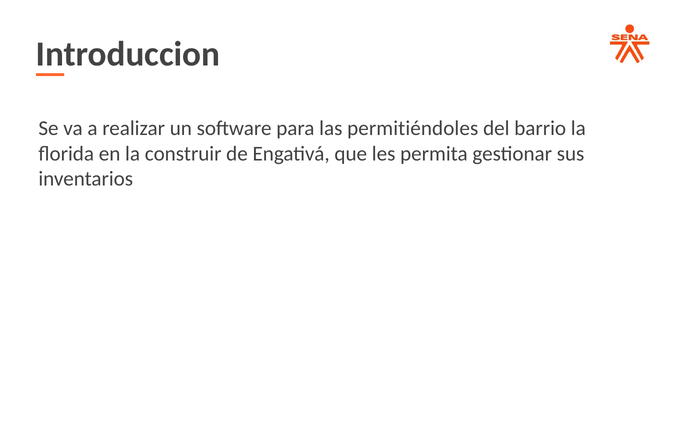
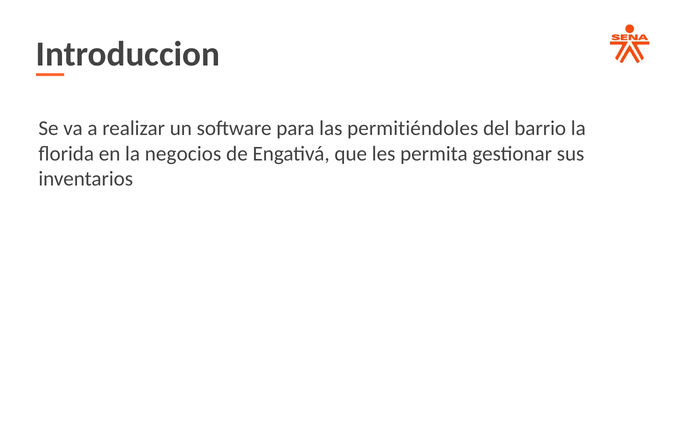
construir: construir -> negocios (183, 154)
